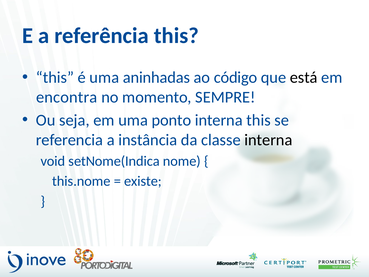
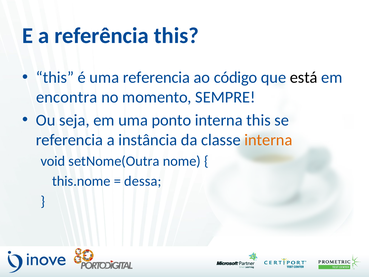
uma aninhadas: aninhadas -> referencia (156, 77)
interna colour: black -> orange (268, 140)
setNome(Indica: setNome(Indica -> setNome(Outra (114, 161)
existe: existe -> dessa (143, 181)
